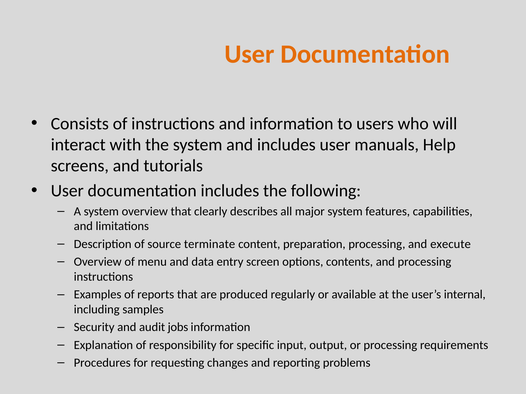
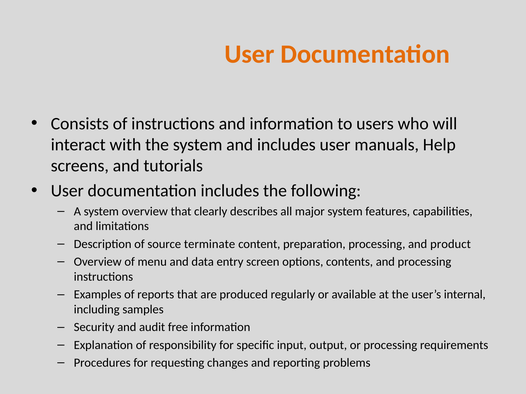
execute: execute -> product (451, 244)
jobs: jobs -> free (178, 328)
